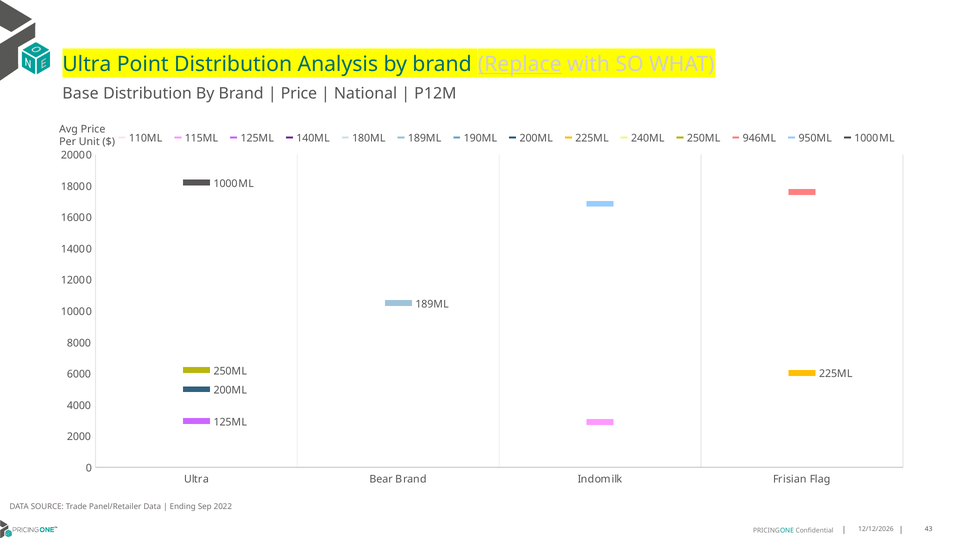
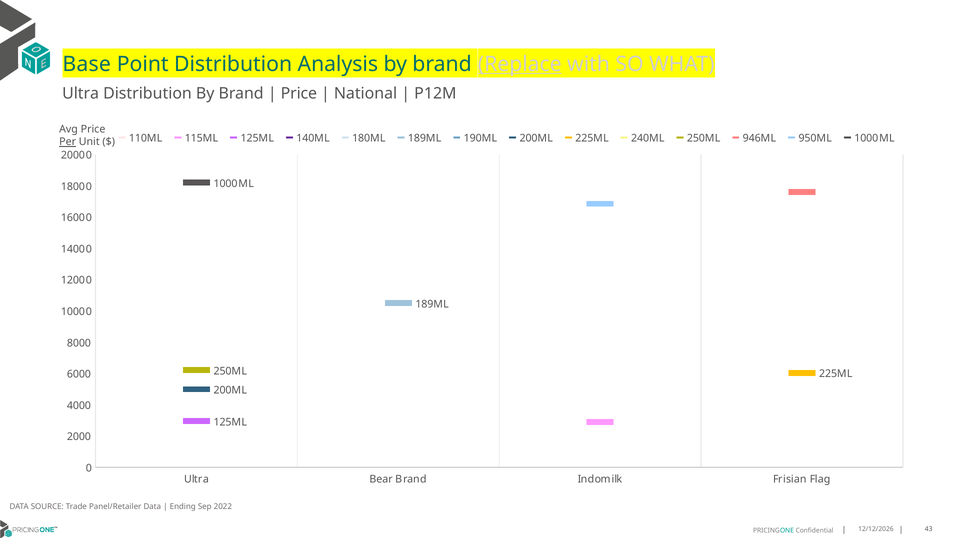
Ultra: Ultra -> Base (87, 64)
Base: Base -> Ultra (81, 93)
Per underline: none -> present (68, 142)
